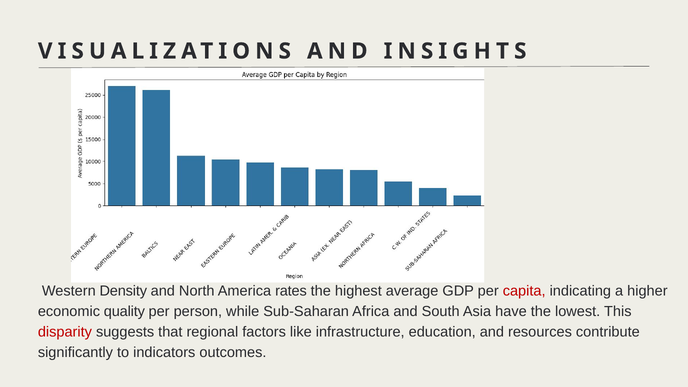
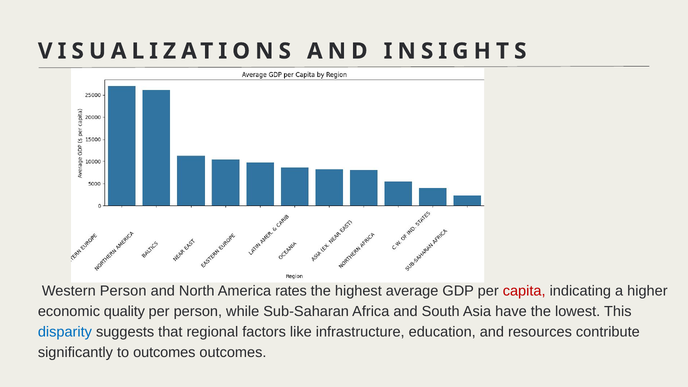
Western Density: Density -> Person (123, 291)
disparity colour: red -> blue (65, 332)
to indicators: indicators -> outcomes (164, 352)
